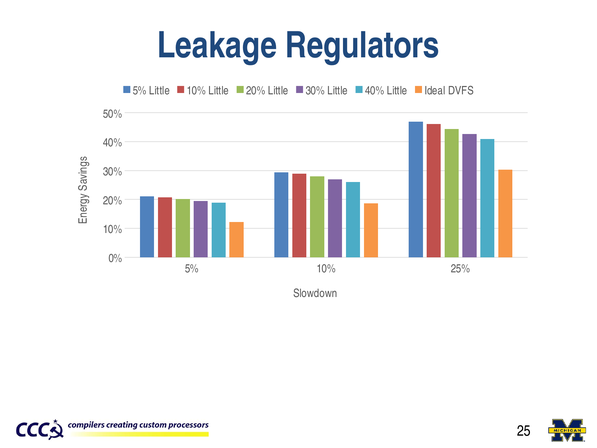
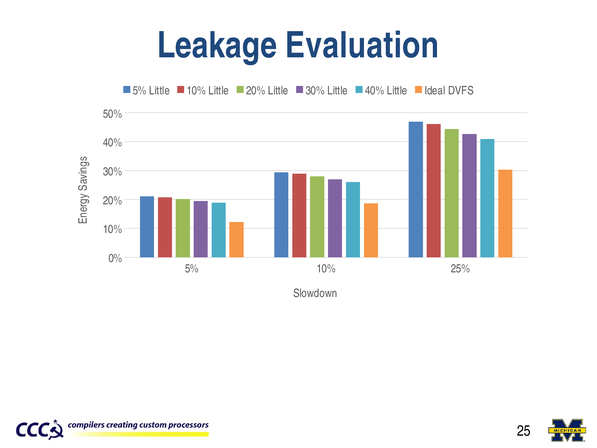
Regulators: Regulators -> Evaluation (362, 46)
